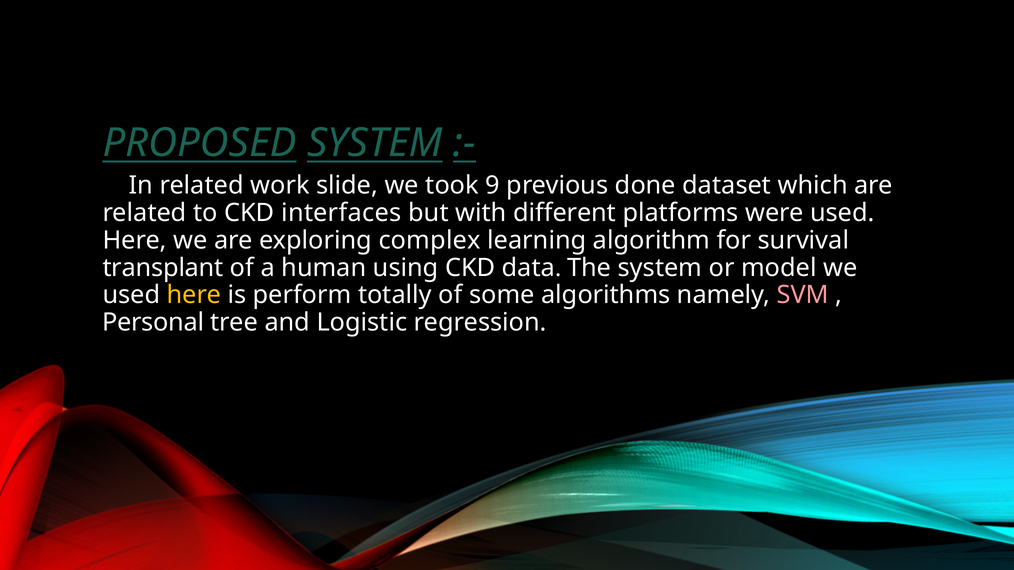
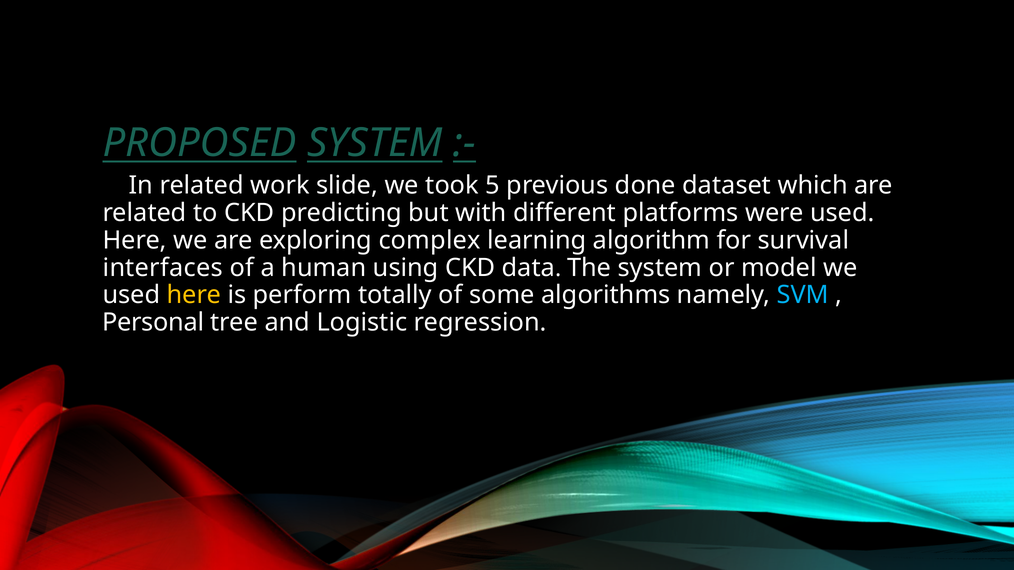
9: 9 -> 5 (493, 186)
interfaces: interfaces -> predicting (341, 213)
transplant: transplant -> interfaces (163, 268)
SVM colour: pink -> light blue (803, 295)
